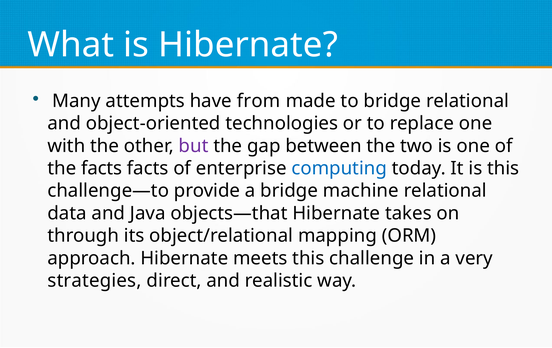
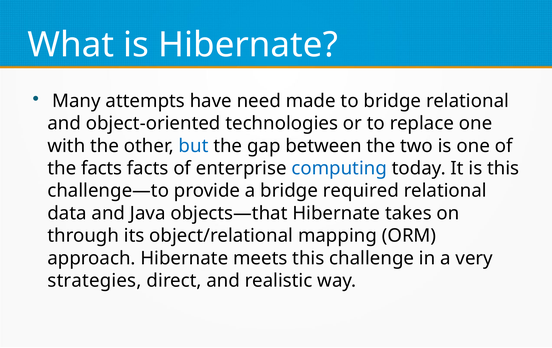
from: from -> need (259, 101)
but colour: purple -> blue (194, 146)
machine: machine -> required (361, 191)
